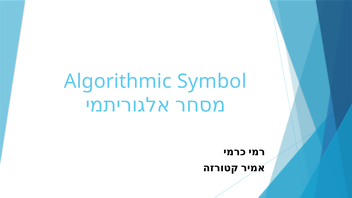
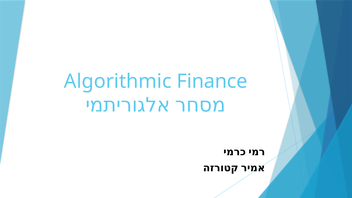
Symbol: Symbol -> Finance (212, 81)
